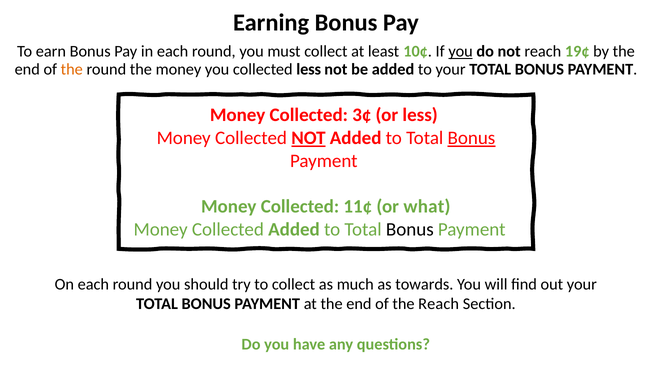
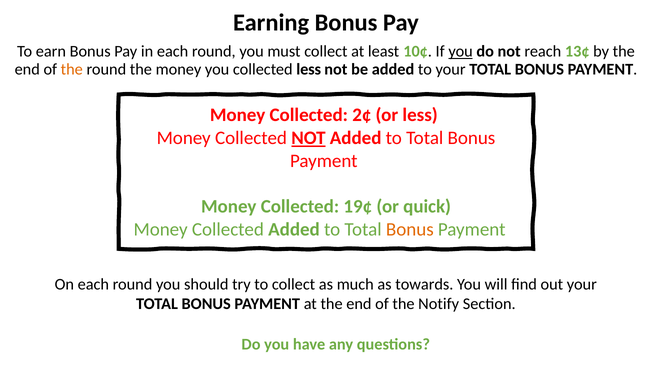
19¢: 19¢ -> 13¢ (577, 52)
3¢: 3¢ -> 2¢ (362, 115)
Bonus underline: present -> none (471, 138)
11¢: 11¢ -> 19¢ (358, 206)
what: what -> quick (427, 206)
Bonus colour: black -> orange (410, 229)
the Reach: Reach -> Notify (439, 304)
